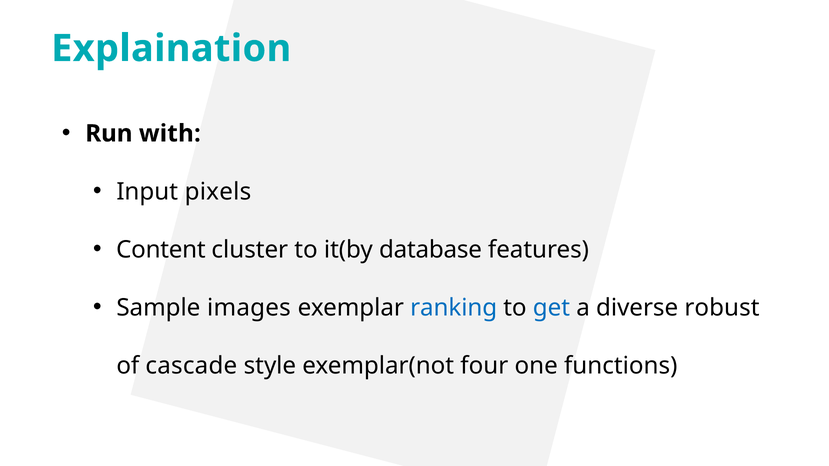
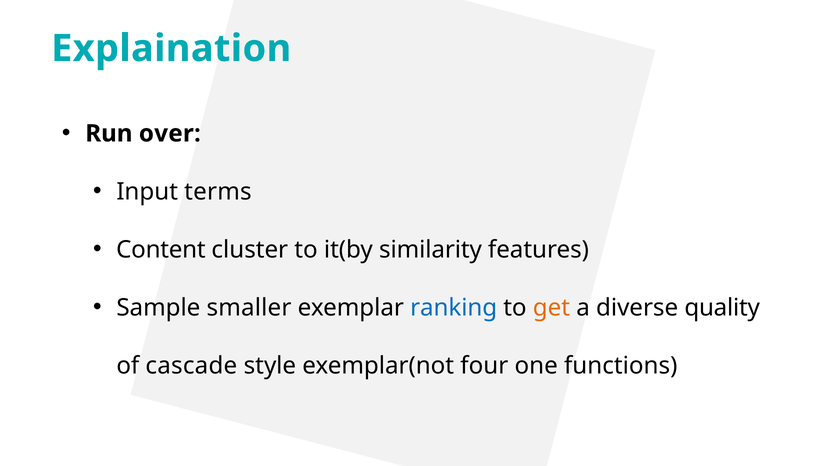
with: with -> over (170, 134)
pixels: pixels -> terms (218, 192)
database: database -> similarity (430, 250)
images: images -> smaller (249, 308)
get colour: blue -> orange (551, 308)
robust: robust -> quality (722, 308)
